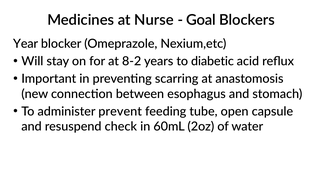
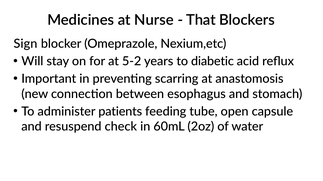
Goal: Goal -> That (201, 20)
Year: Year -> Sign (25, 44)
8-2: 8-2 -> 5-2 (132, 62)
prevent: prevent -> patients (120, 112)
